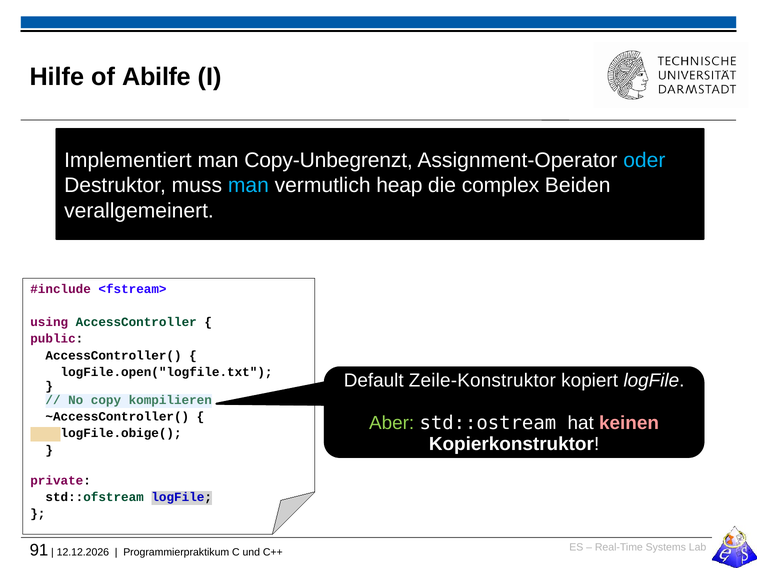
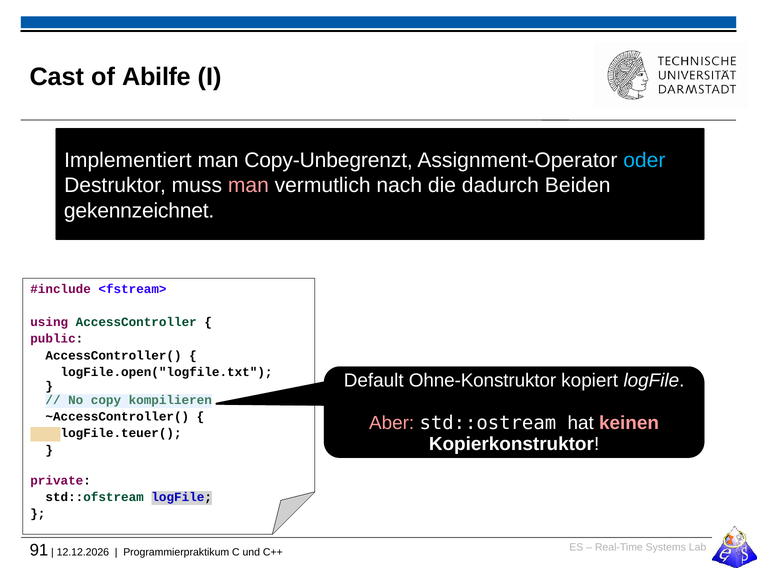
Hilfe: Hilfe -> Cast (57, 77)
man colour: light blue -> pink (248, 185)
heap: heap -> nach (399, 185)
complex: complex -> dadurch (500, 185)
verallgemeinert: verallgemeinert -> gekennzeichnet (139, 211)
Zeile-Konstruktor: Zeile-Konstruktor -> Ohne-Konstruktor (482, 380)
Aber colour: light green -> pink (392, 423)
logFile.obige(: logFile.obige( -> logFile.teuer( (121, 433)
